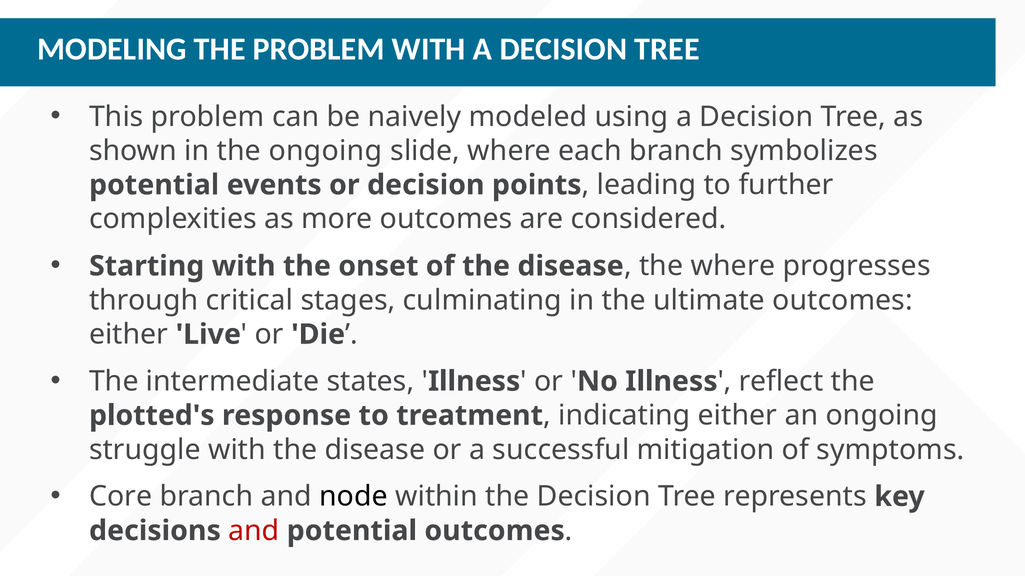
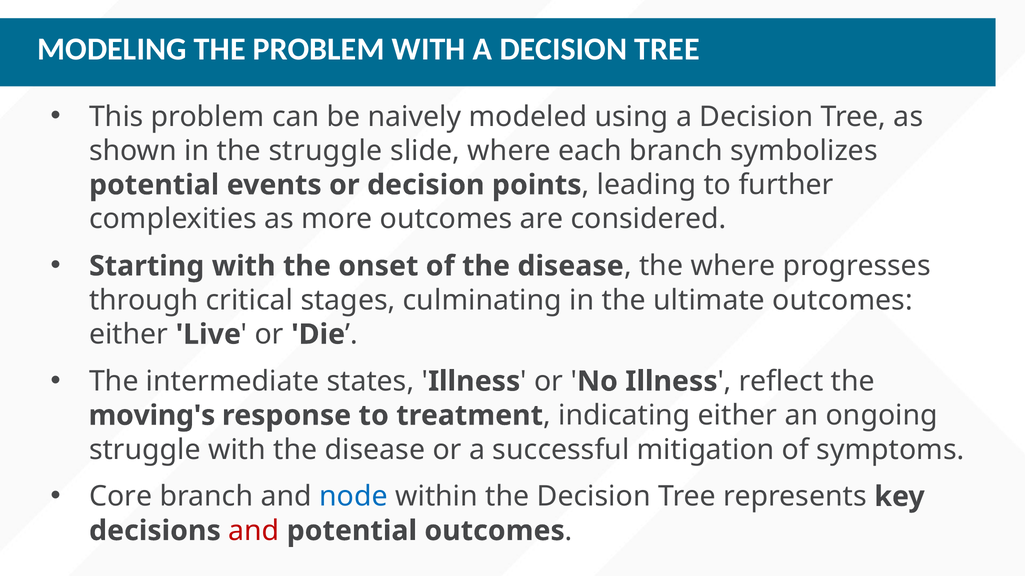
the ongoing: ongoing -> struggle (325, 151)
plotted's: plotted's -> moving's (152, 416)
node colour: black -> blue (354, 497)
